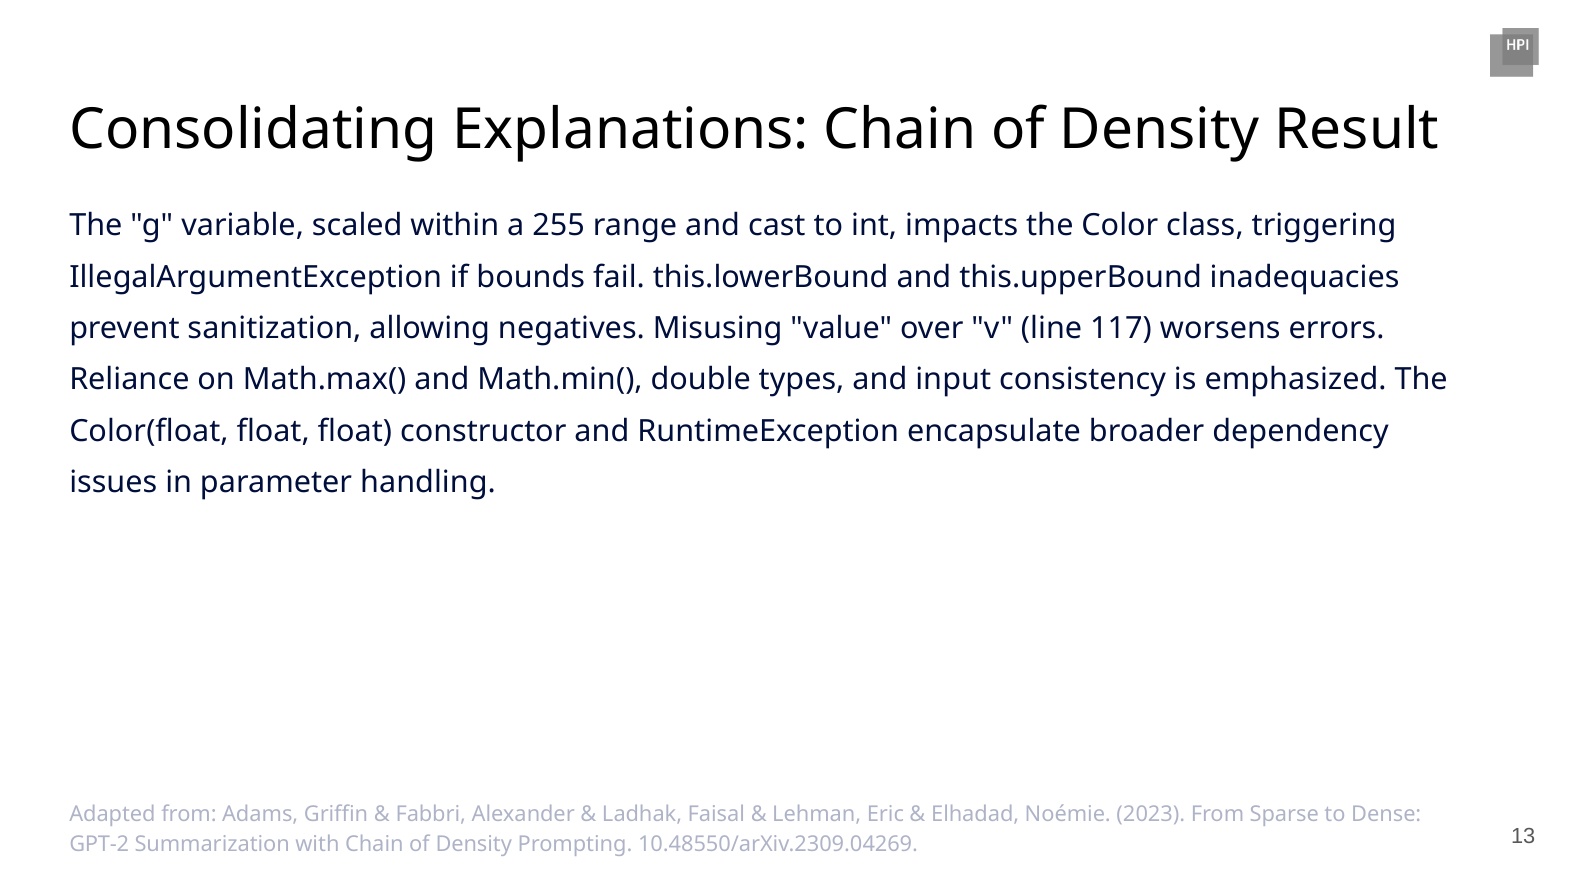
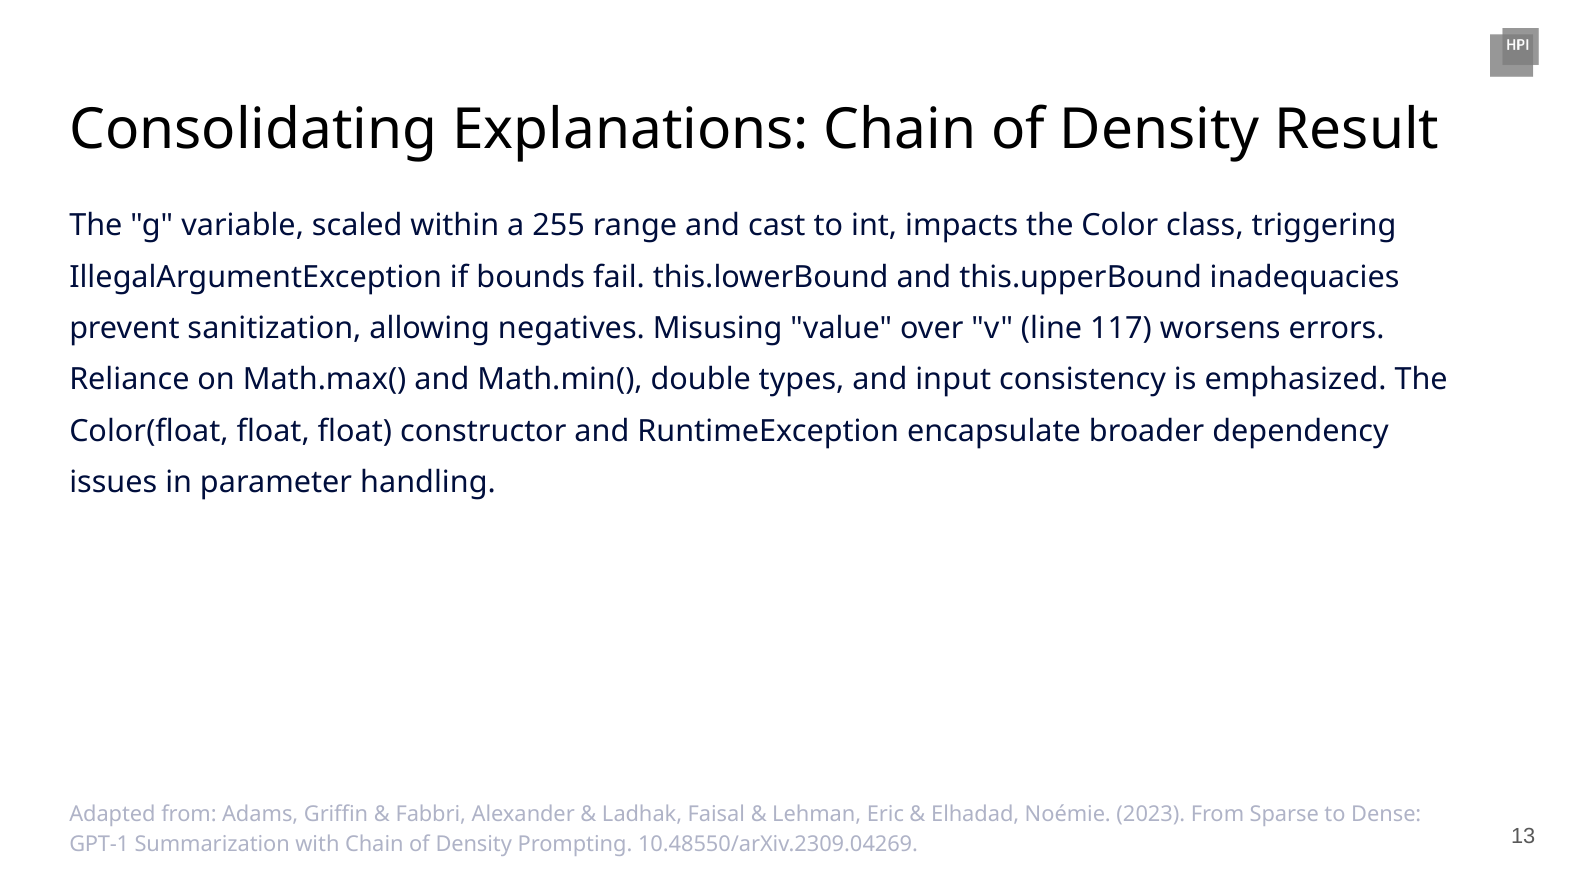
GPT-2: GPT-2 -> GPT-1 (99, 845)
